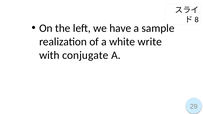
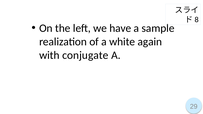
write: write -> again (150, 42)
